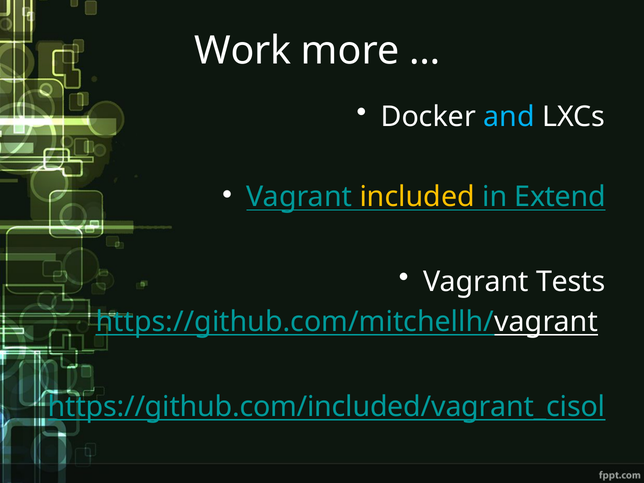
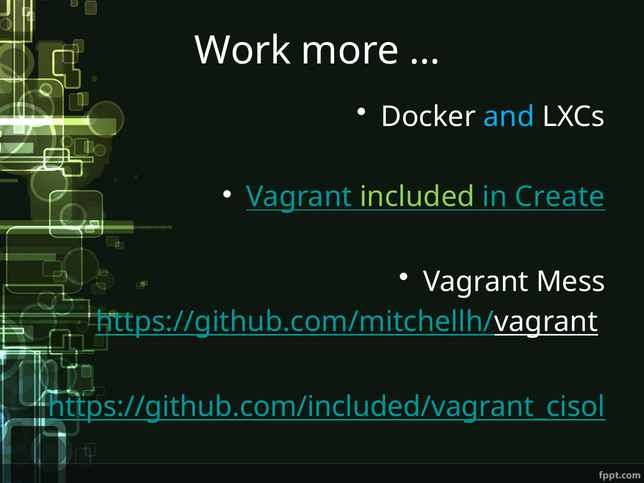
included colour: yellow -> light green (417, 197)
Extend: Extend -> Create (560, 197)
Tests: Tests -> Mess (571, 282)
